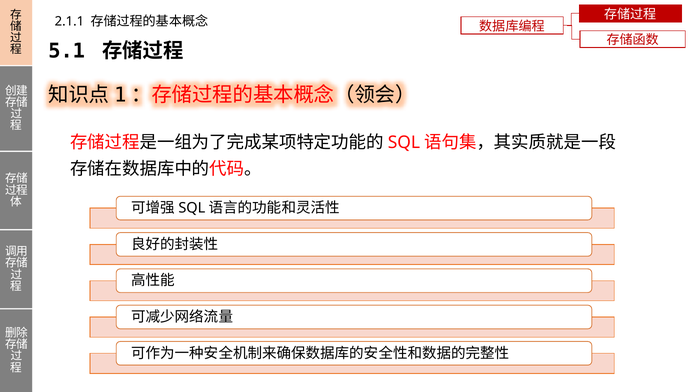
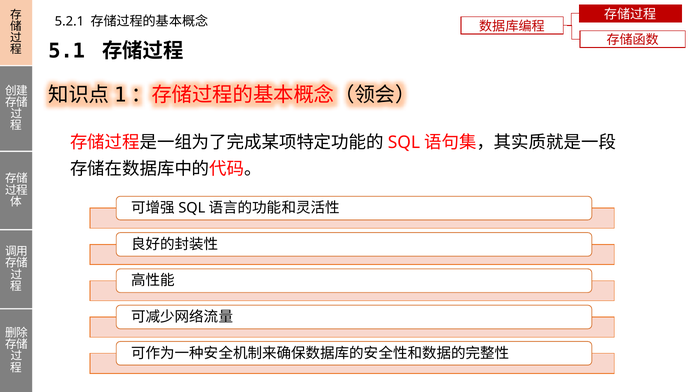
2.1.1: 2.1.1 -> 5.2.1 (69, 21)
